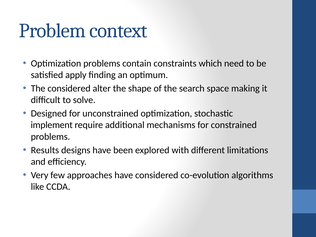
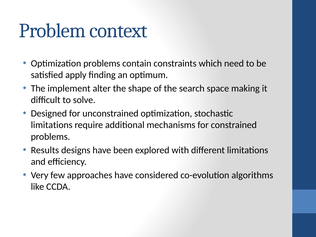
The considered: considered -> implement (69, 88)
implement: implement -> limitations (52, 125)
